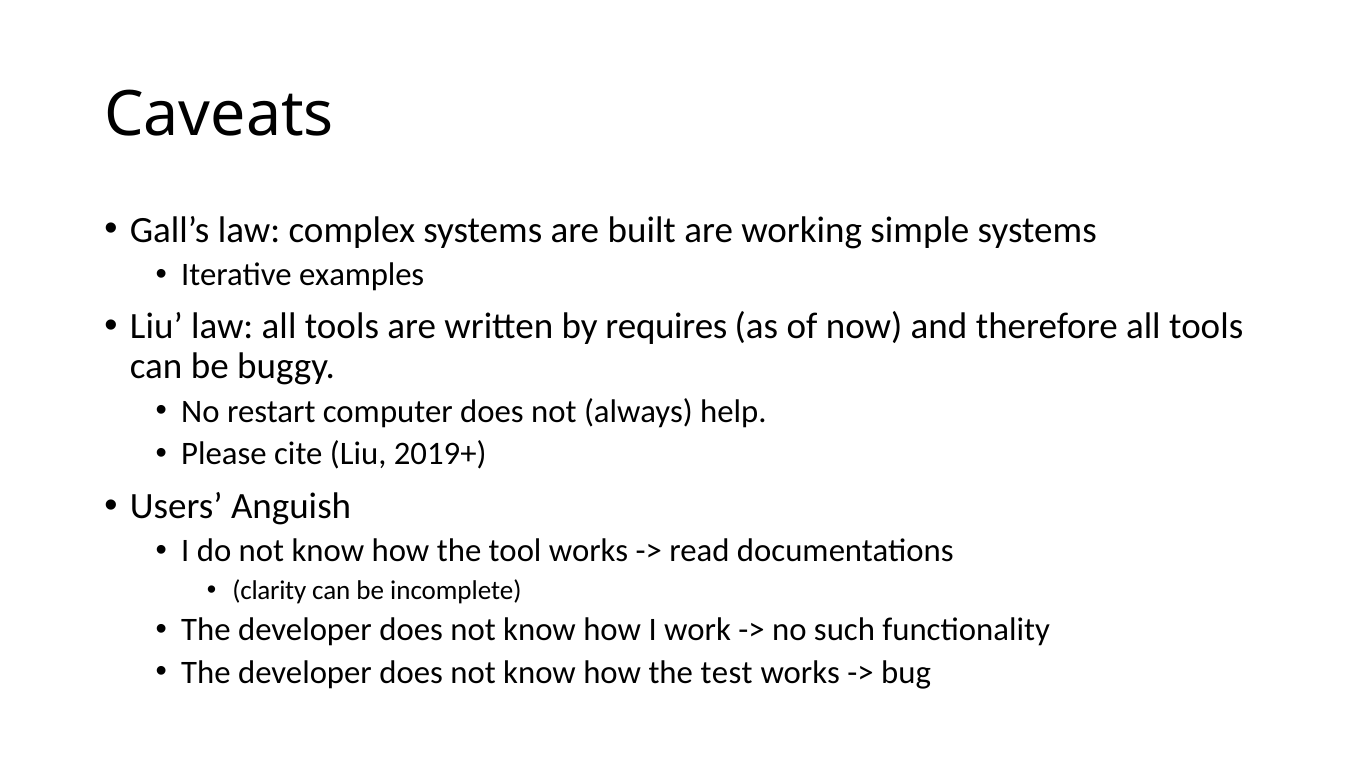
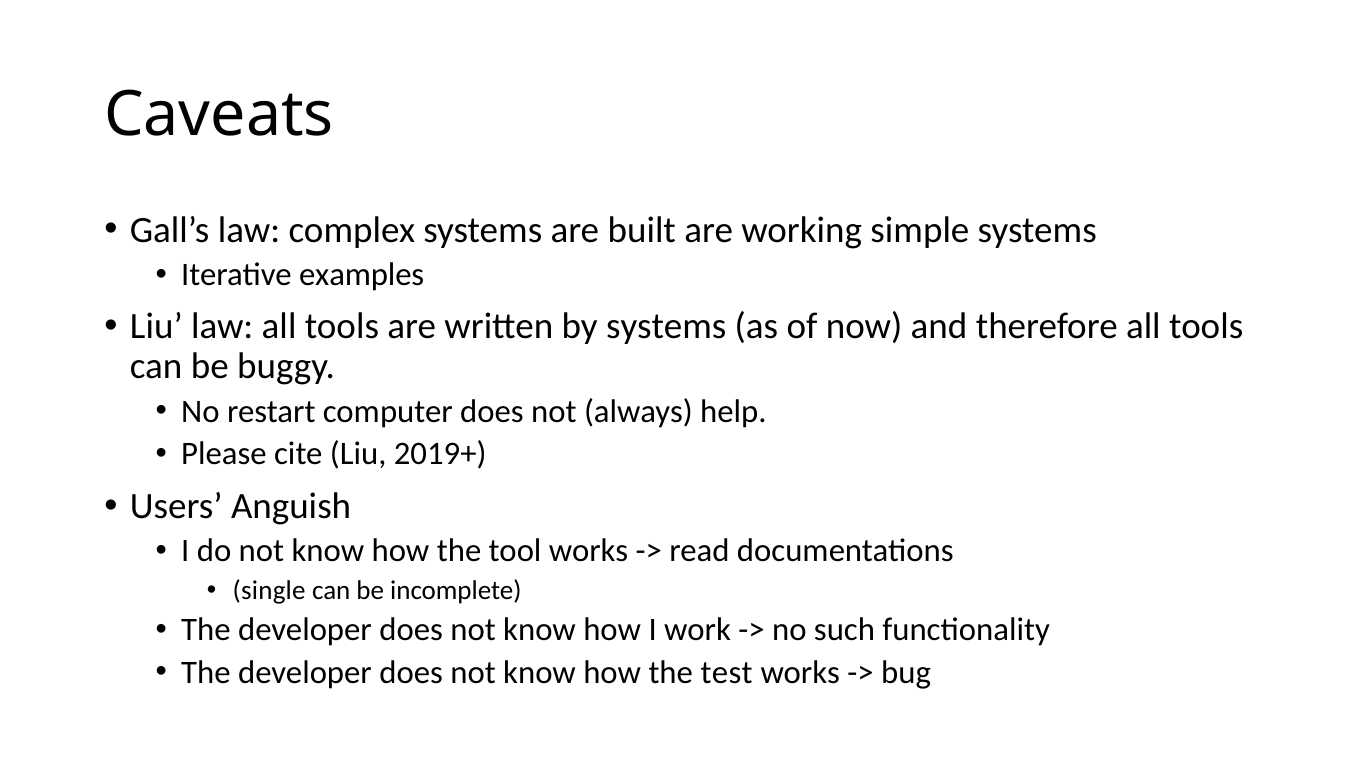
by requires: requires -> systems (666, 326)
clarity: clarity -> single (269, 590)
